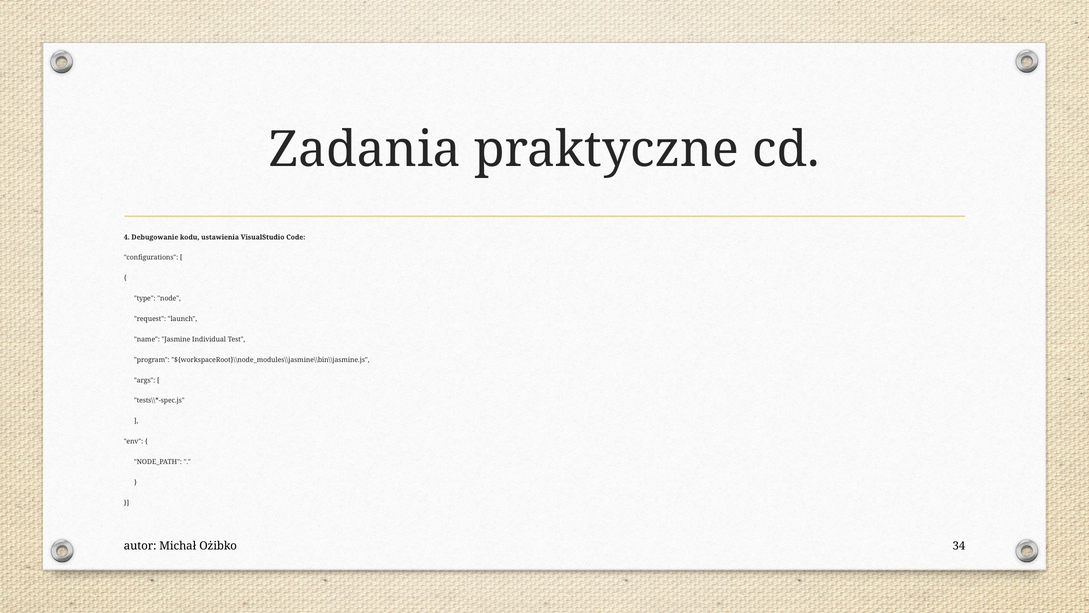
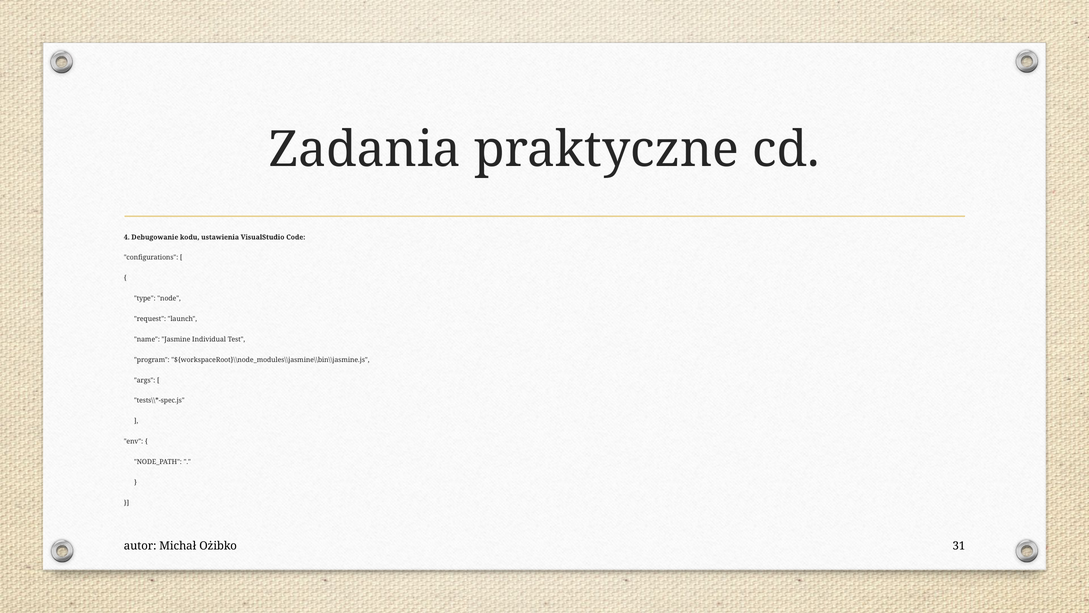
34: 34 -> 31 (959, 546)
